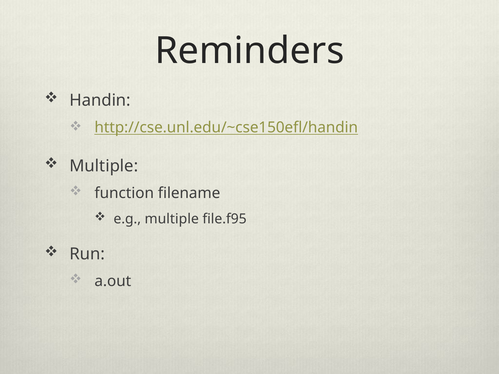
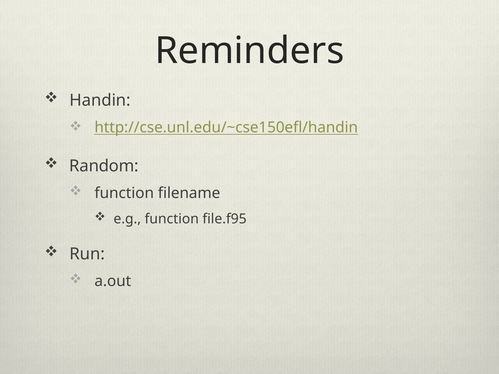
Multiple: Multiple -> Random (104, 166)
e.g multiple: multiple -> function (172, 219)
